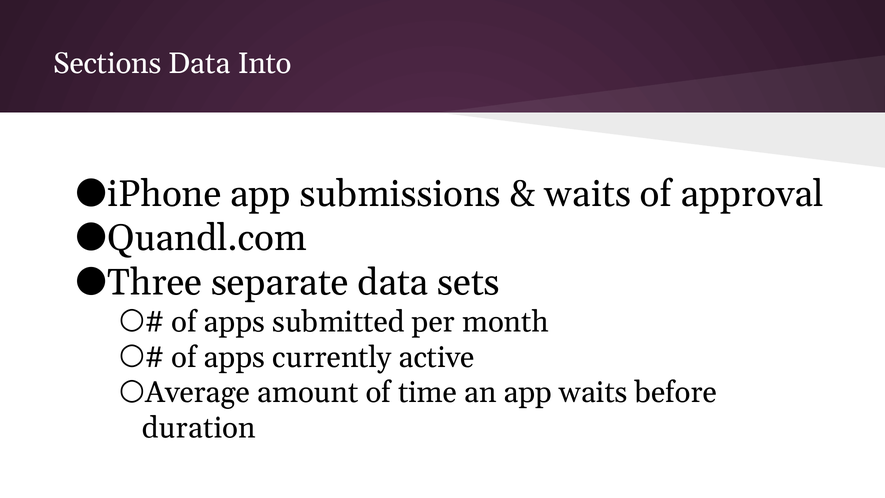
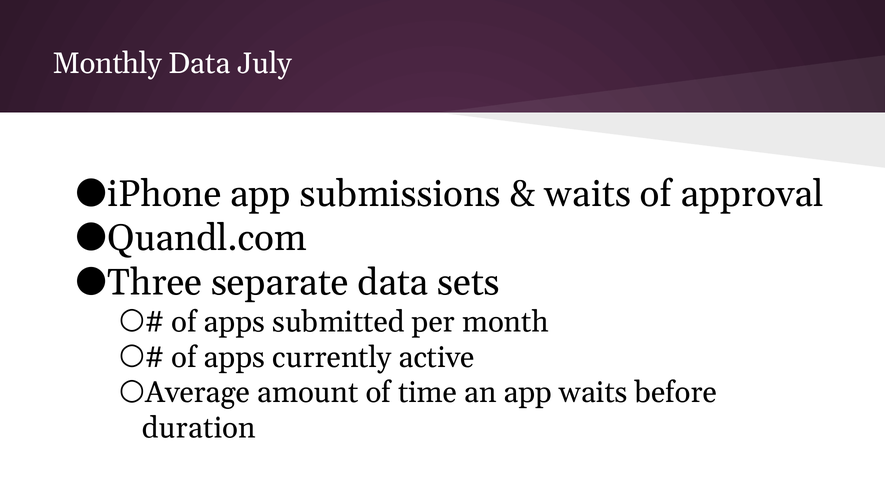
Sections: Sections -> Monthly (107, 63)
Into: Into -> July (265, 63)
